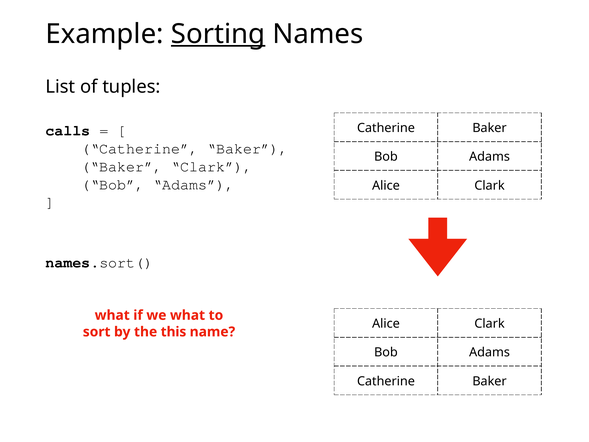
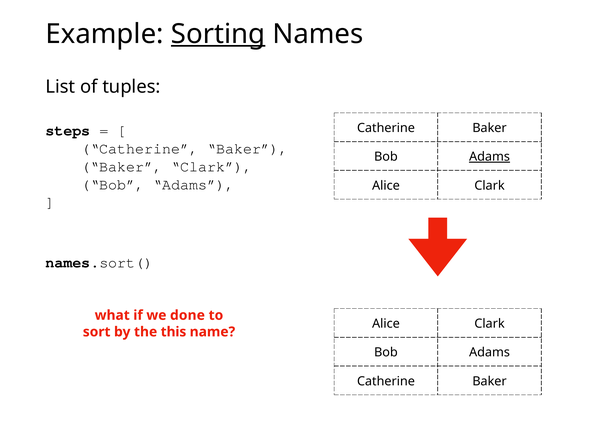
calls: calls -> steps (68, 130)
Adams underline: none -> present (490, 157)
we what: what -> done (187, 315)
